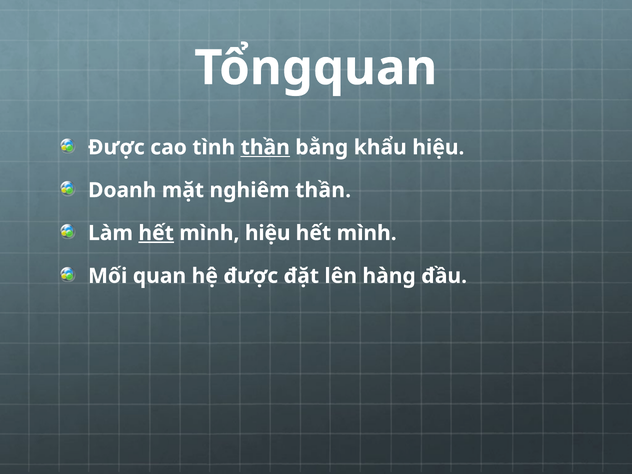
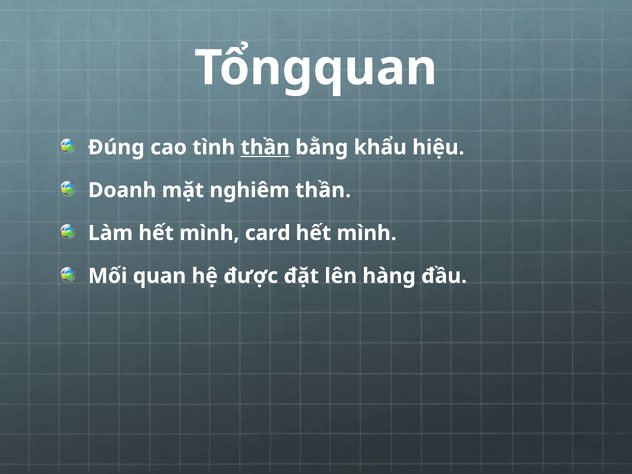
Được: Được -> Đúng (116, 147)
hết underline: present -> none (156, 233)
mình hiệu: hiệu -> card (268, 233)
